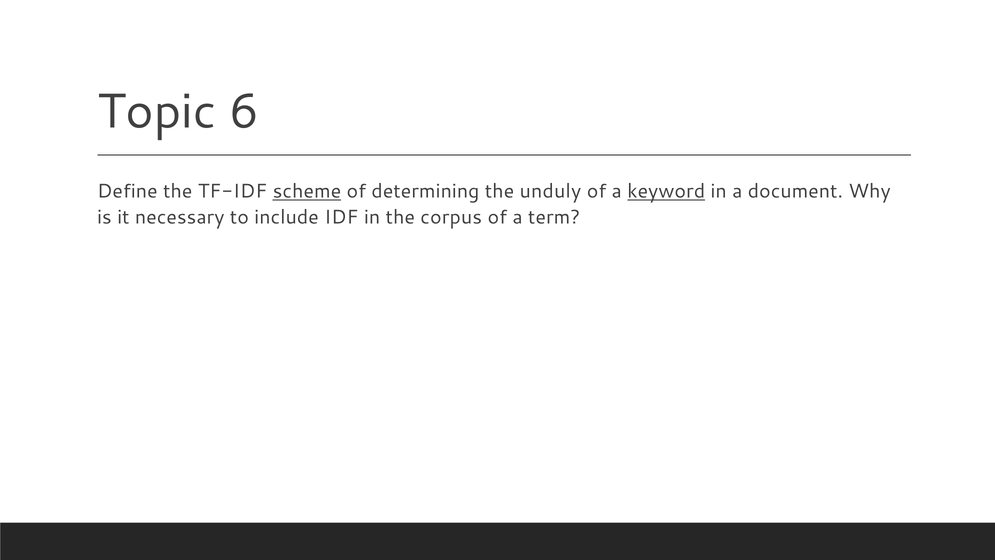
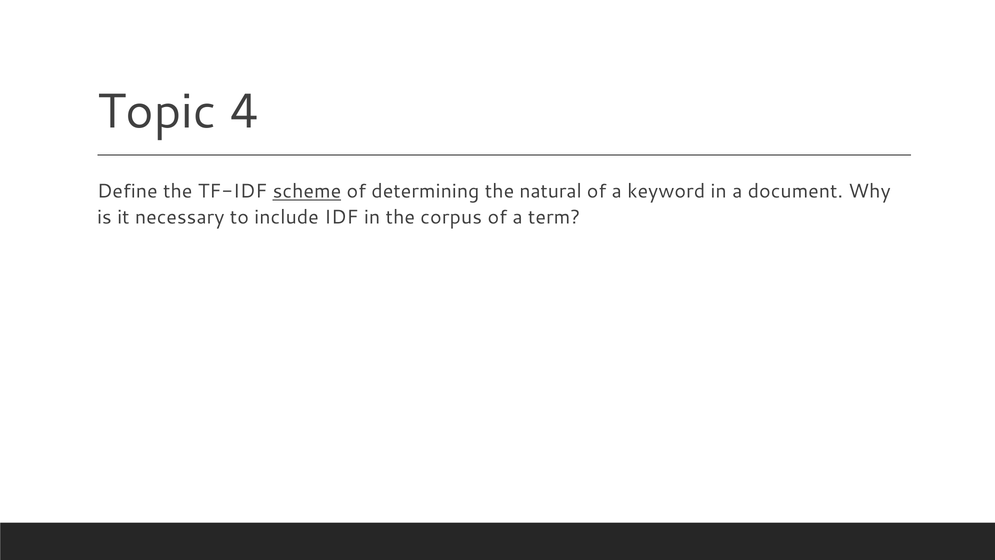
6: 6 -> 4 (244, 111)
unduly: unduly -> natural (551, 191)
keyword underline: present -> none (666, 191)
